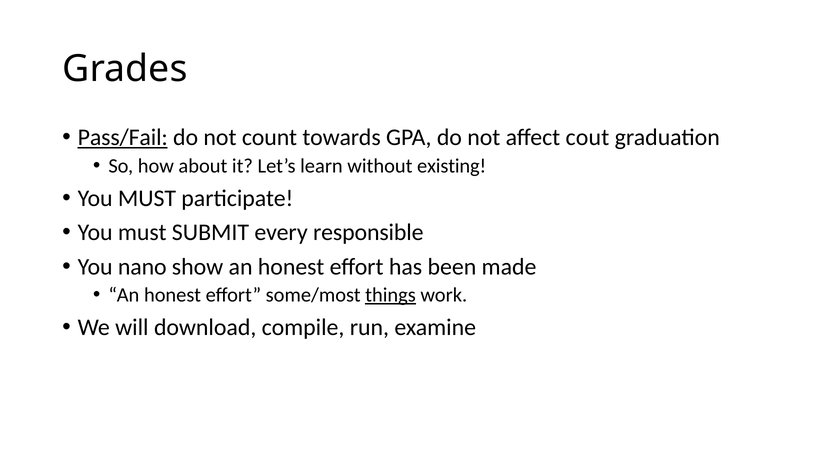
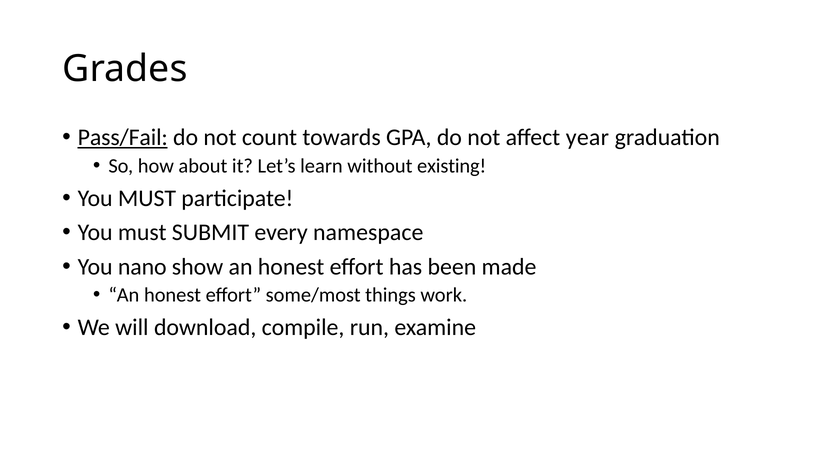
cout: cout -> year (587, 138)
responsible: responsible -> namespace (368, 233)
things underline: present -> none (391, 295)
